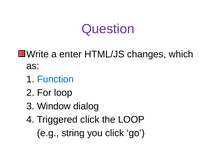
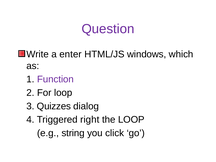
changes: changes -> windows (147, 54)
Function colour: blue -> purple (55, 79)
Window: Window -> Quizzes (54, 106)
Triggered click: click -> right (90, 120)
